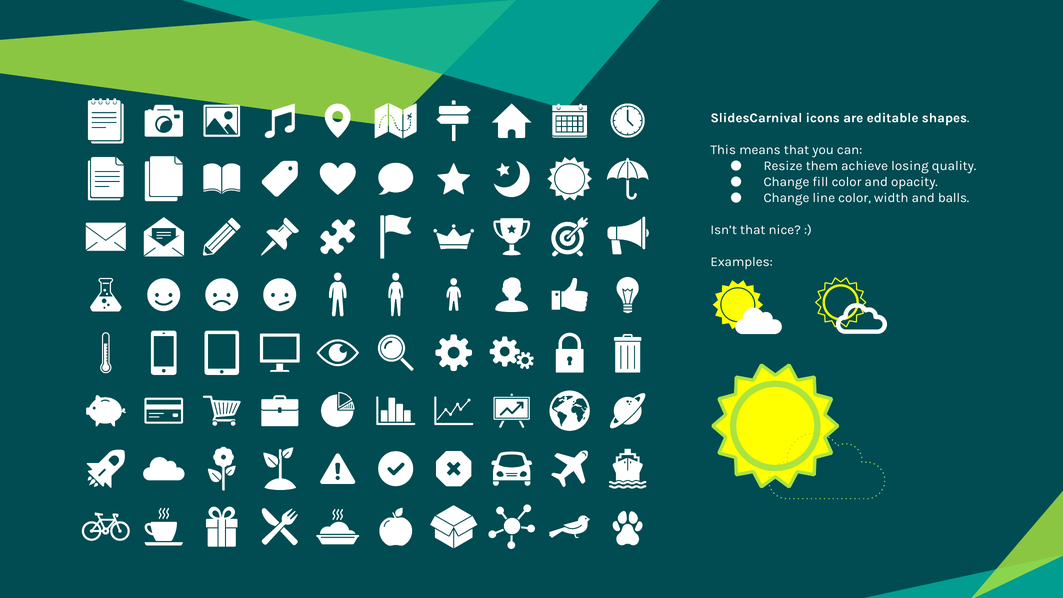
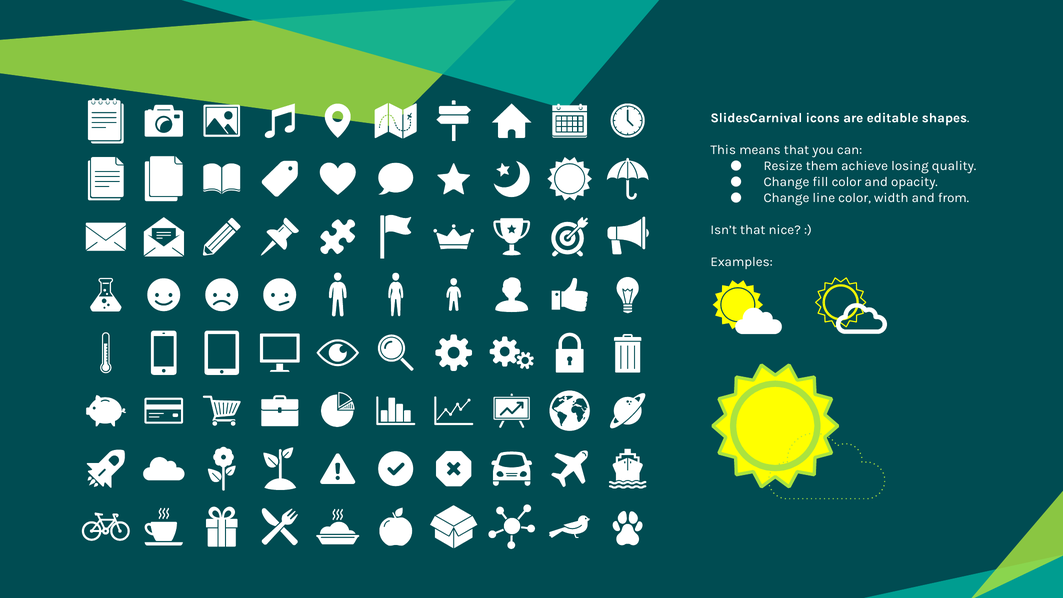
balls: balls -> from (954, 198)
